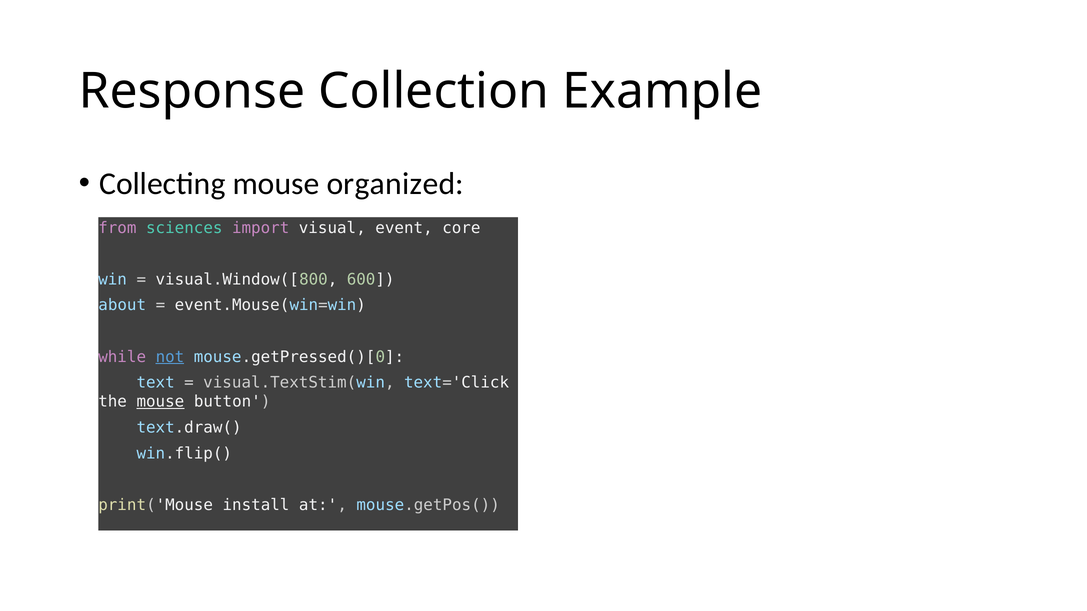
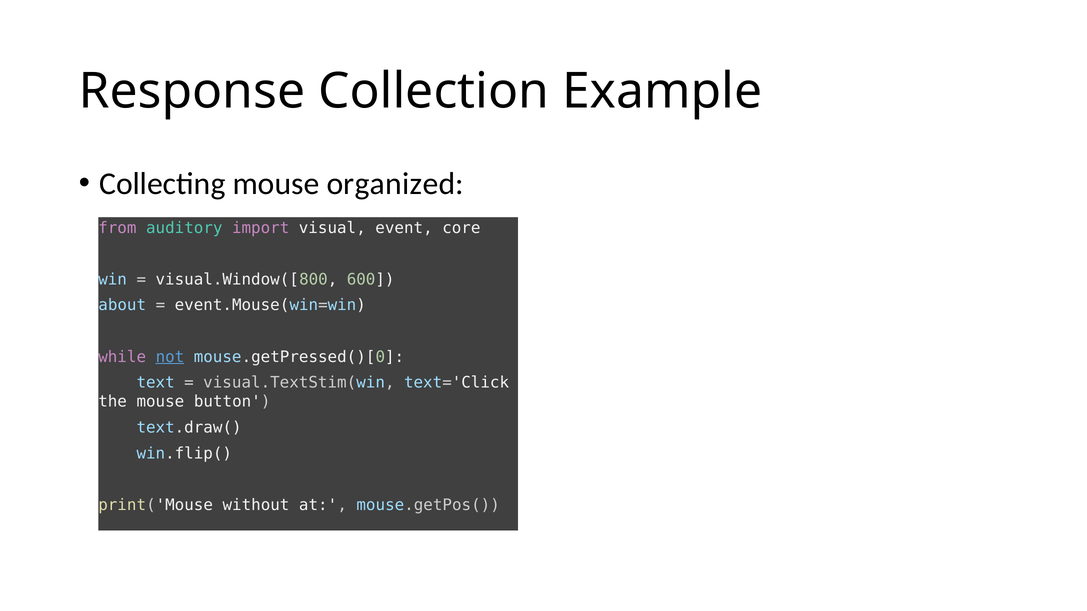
sciences: sciences -> auditory (184, 228)
mouse underline: present -> none (160, 402)
install: install -> without (256, 505)
